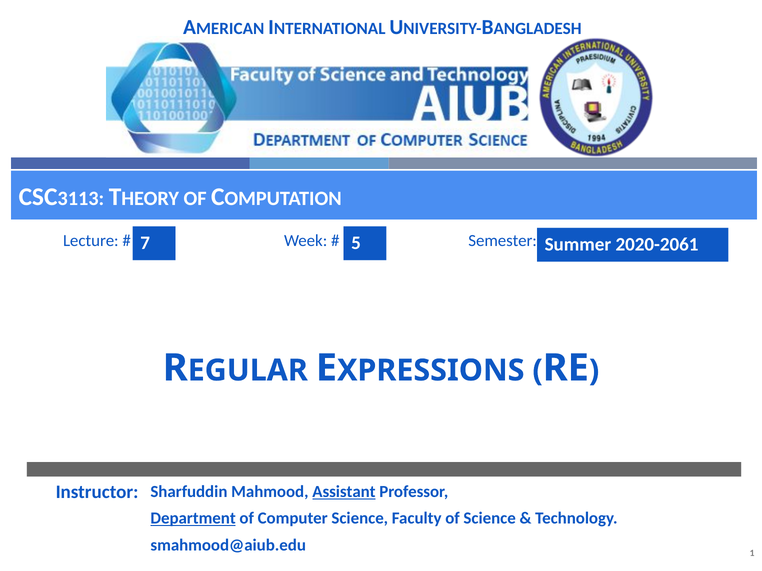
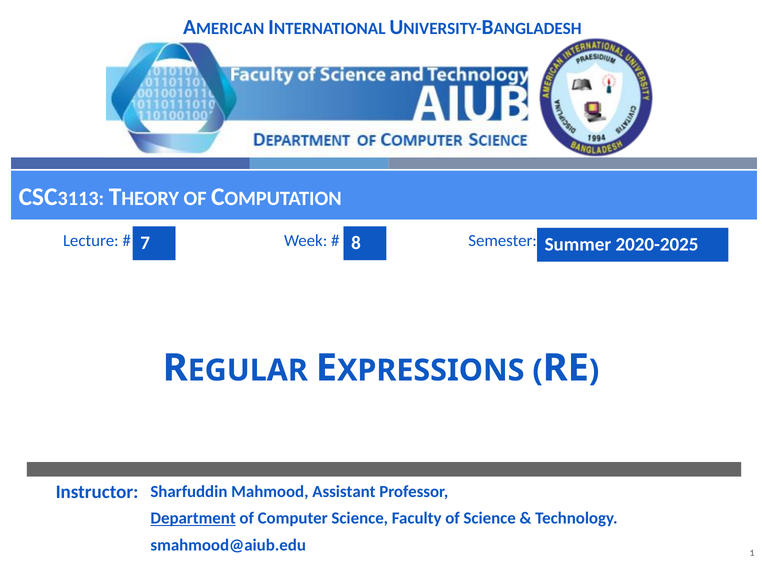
5: 5 -> 8 (356, 243)
2020-2061: 2020-2061 -> 2020-2025 (657, 245)
Assistant underline: present -> none (344, 492)
